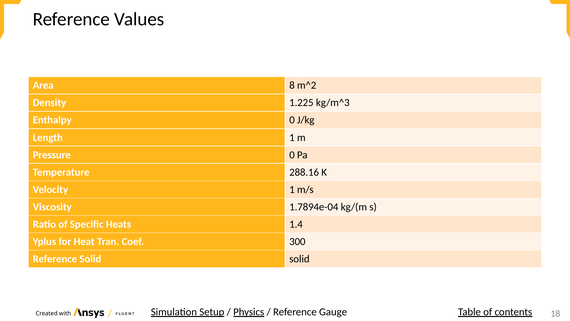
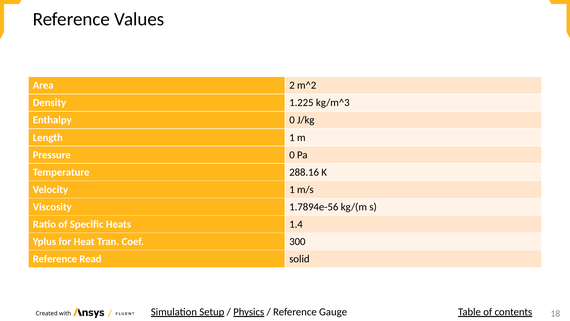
8: 8 -> 2 (292, 85)
1.7894e-04: 1.7894e-04 -> 1.7894e-56 (314, 207)
Reference Solid: Solid -> Read (90, 259)
